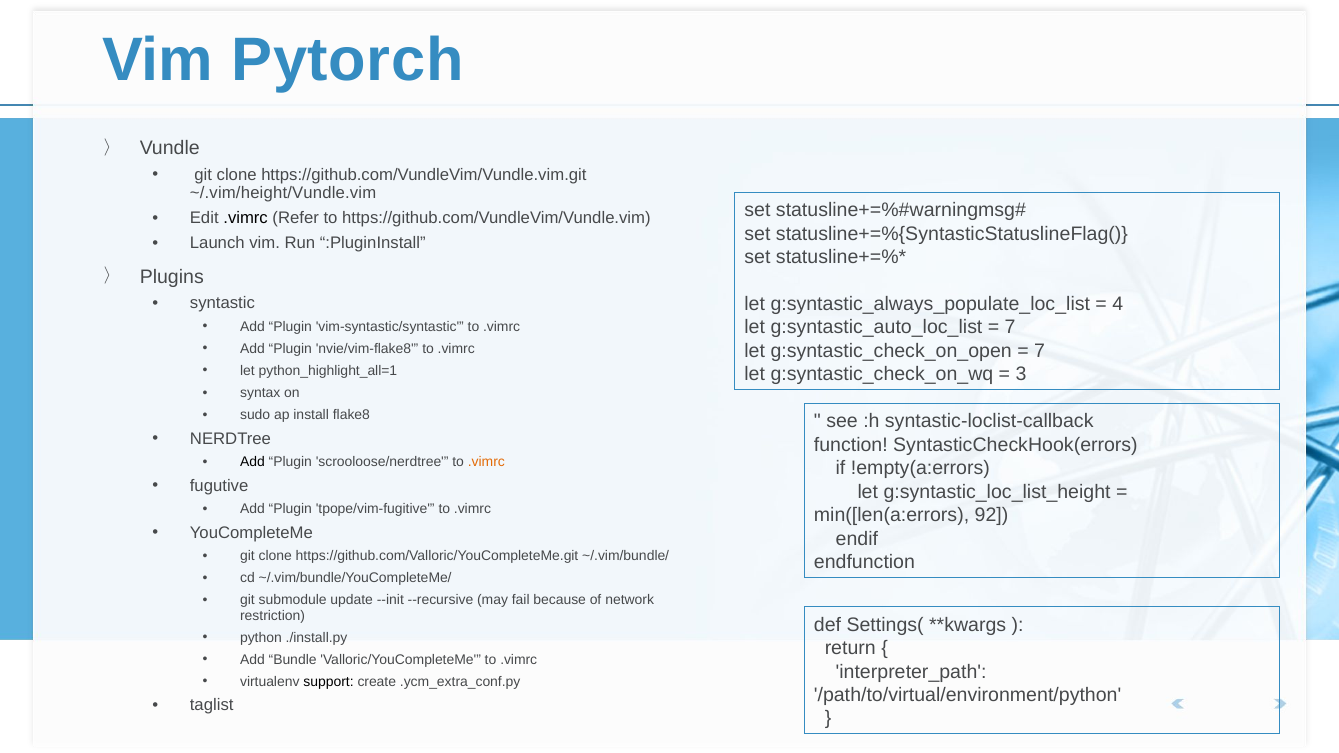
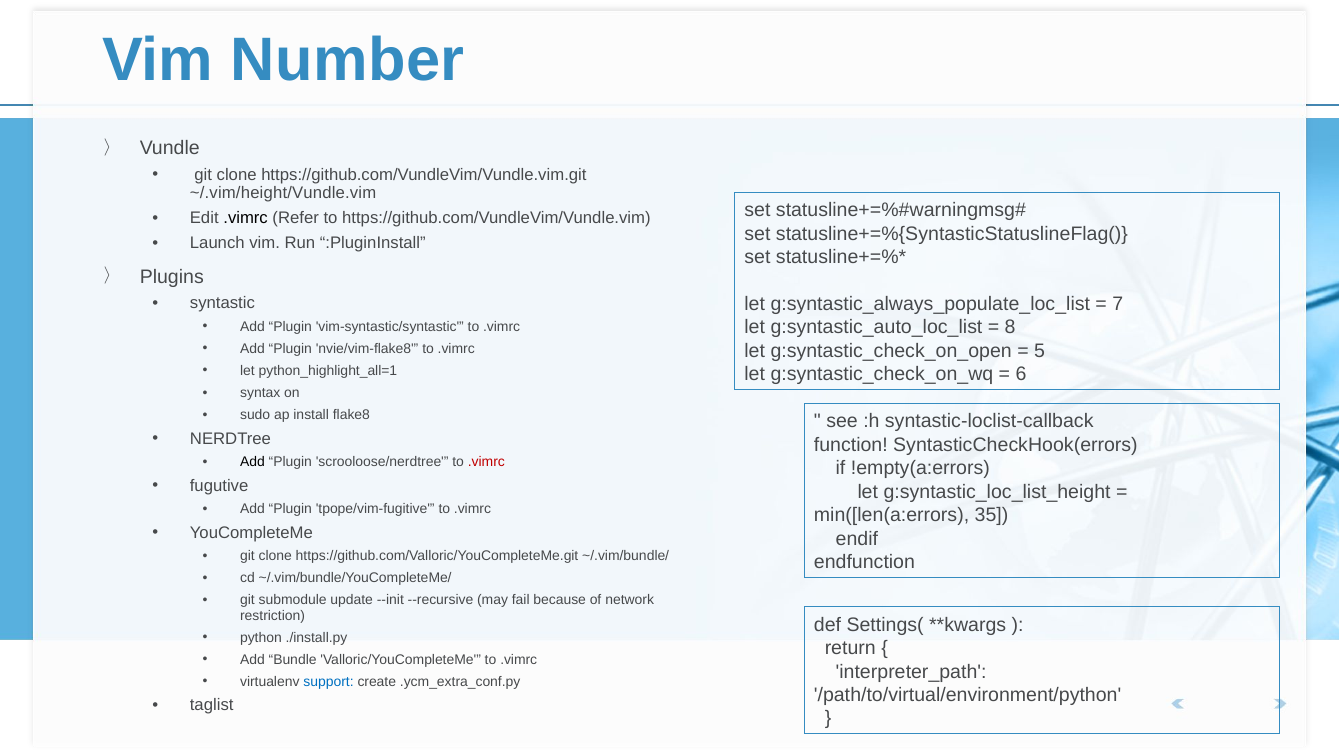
Pytorch: Pytorch -> Number (348, 60)
4: 4 -> 7 (1118, 304)
7: 7 -> 8 (1010, 327)
7: 7 -> 5 (1040, 351)
3: 3 -> 6 (1021, 374)
.vimrc colour: orange -> red (486, 462)
92: 92 -> 35 (991, 515)
support colour: black -> blue (329, 682)
